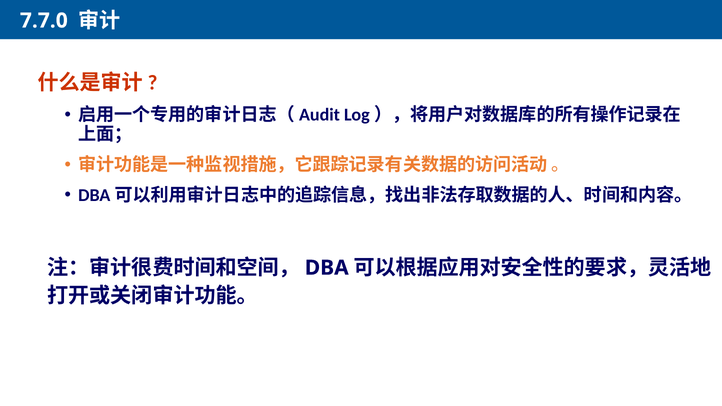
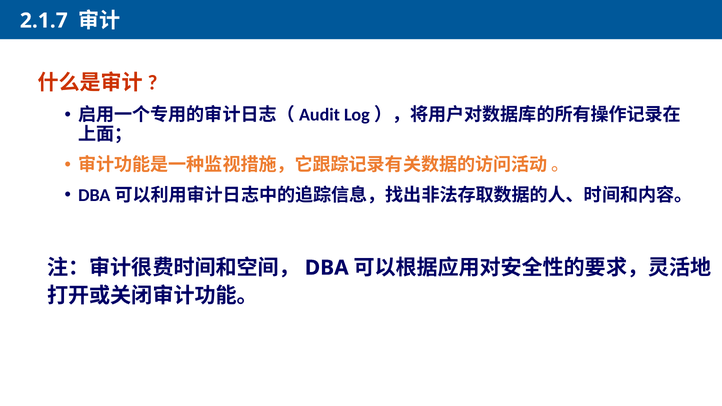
7.7.0: 7.7.0 -> 2.1.7 (44, 21)
